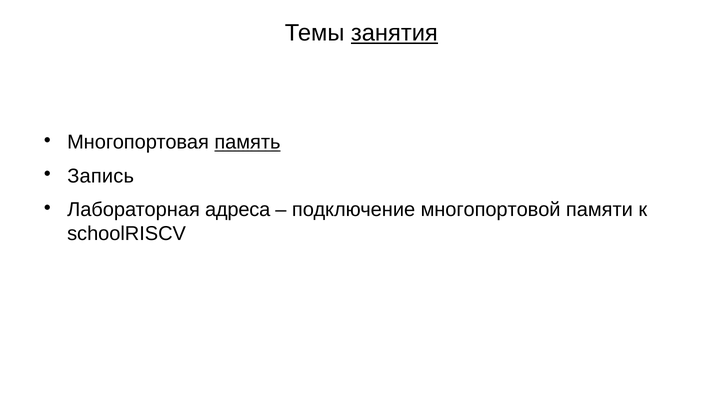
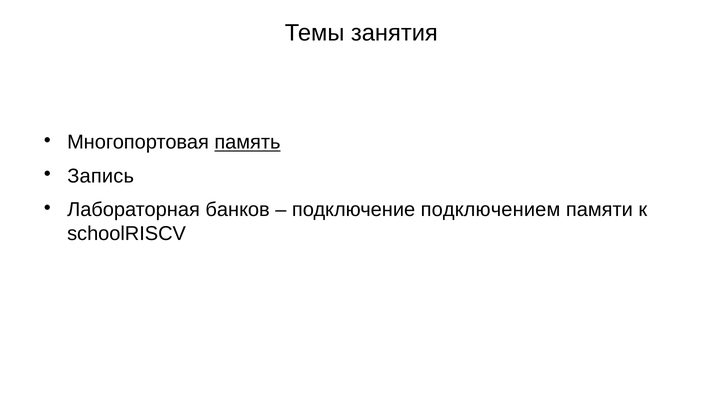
занятия underline: present -> none (394, 33)
адреса: адреса -> банков (238, 210)
многопортовой: многопортовой -> подключением (490, 210)
